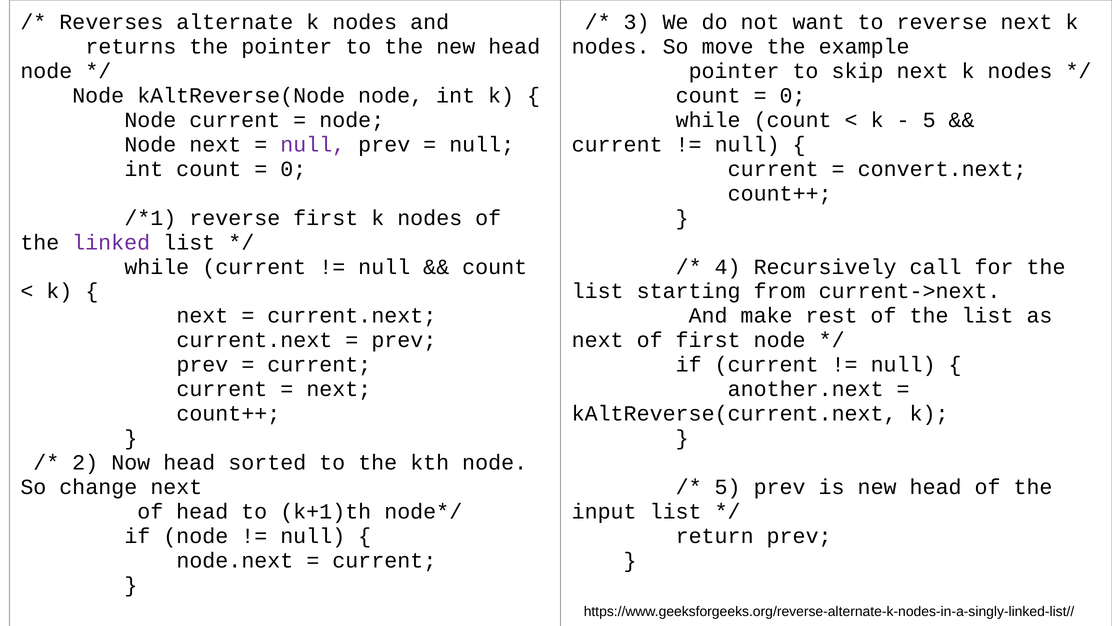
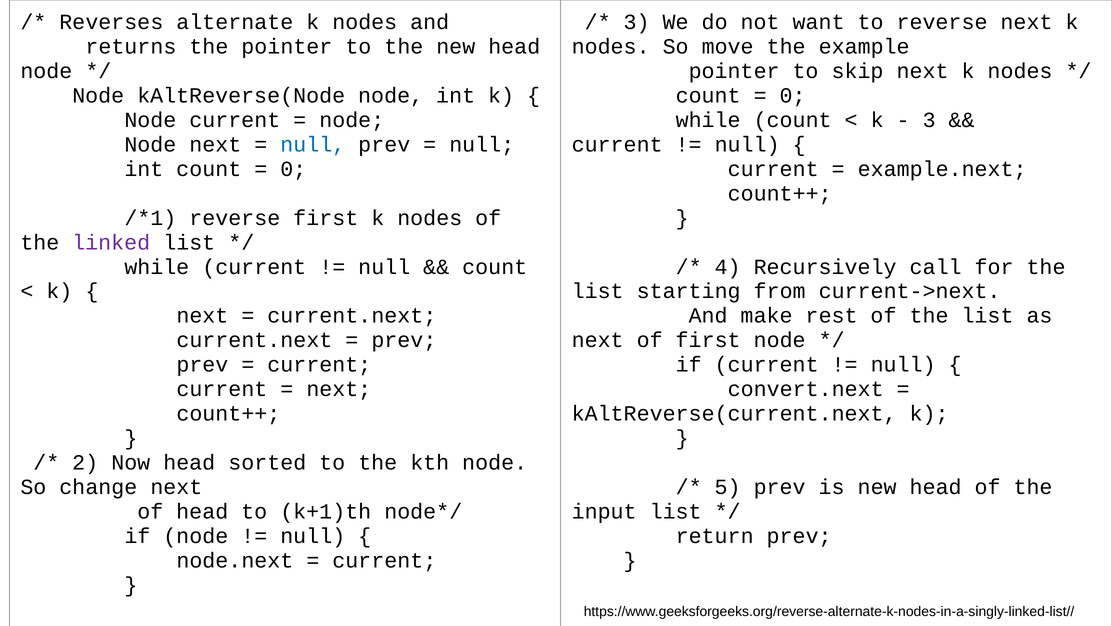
5: 5 -> 3 (929, 120)
null colour: purple -> blue (313, 144)
convert.next: convert.next -> example.next (942, 169)
another.next: another.next -> convert.next (806, 389)
